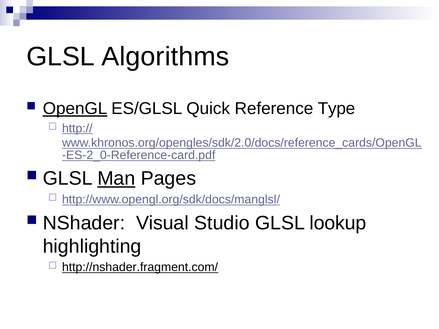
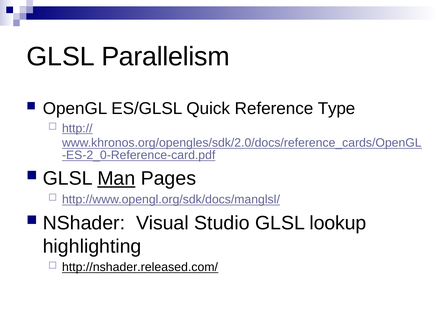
Algorithms: Algorithms -> Parallelism (166, 57)
OpenGL underline: present -> none (75, 109)
http://nshader.fragment.com/: http://nshader.fragment.com/ -> http://nshader.released.com/ (140, 267)
